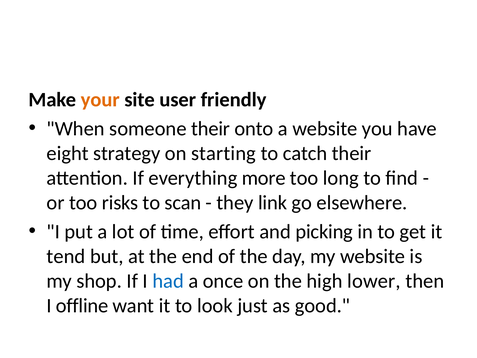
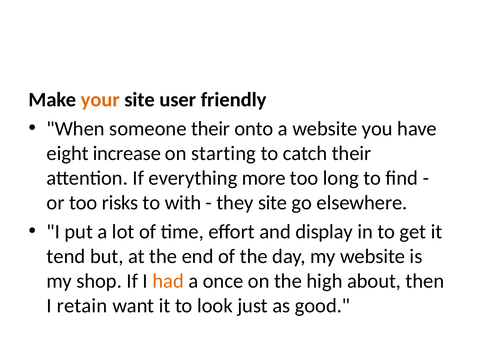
strategy: strategy -> increase (127, 153)
scan: scan -> with (183, 202)
they link: link -> site (273, 202)
picking: picking -> display (324, 231)
had colour: blue -> orange (168, 281)
lower: lower -> about (374, 281)
offline: offline -> retain (82, 305)
